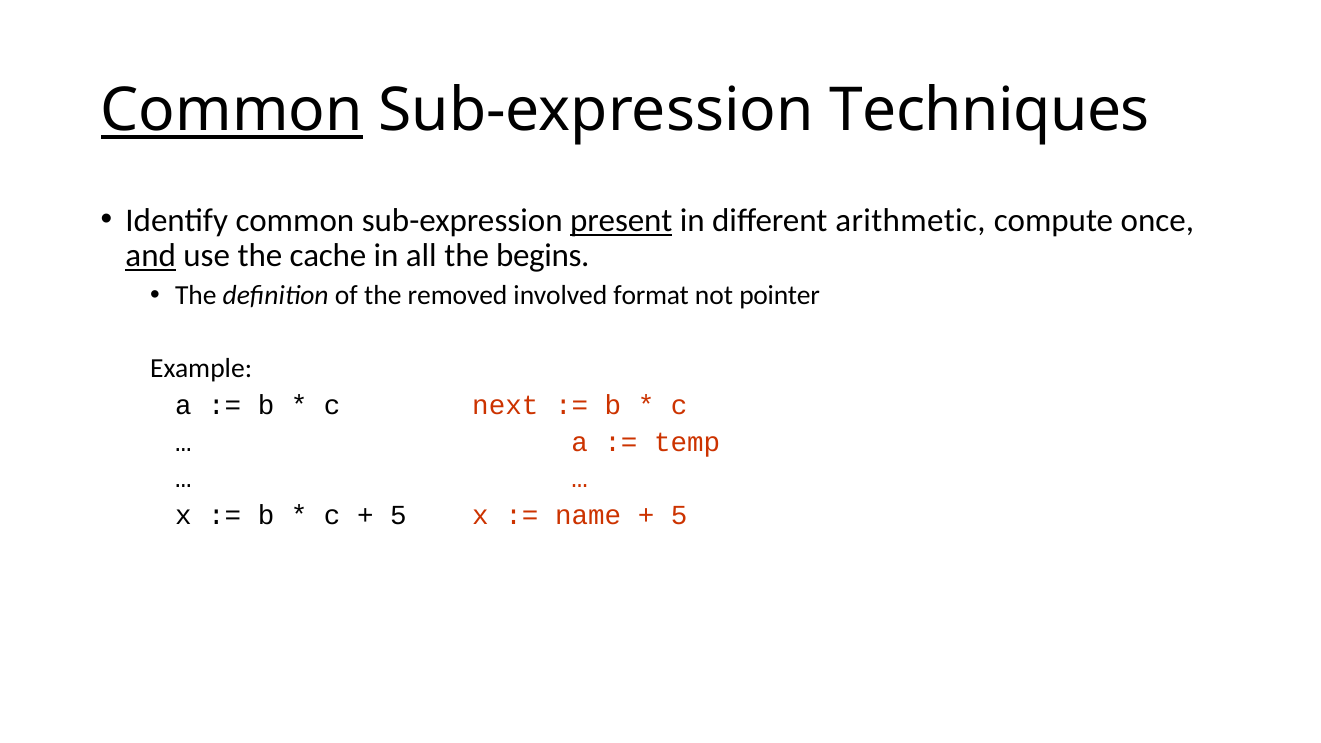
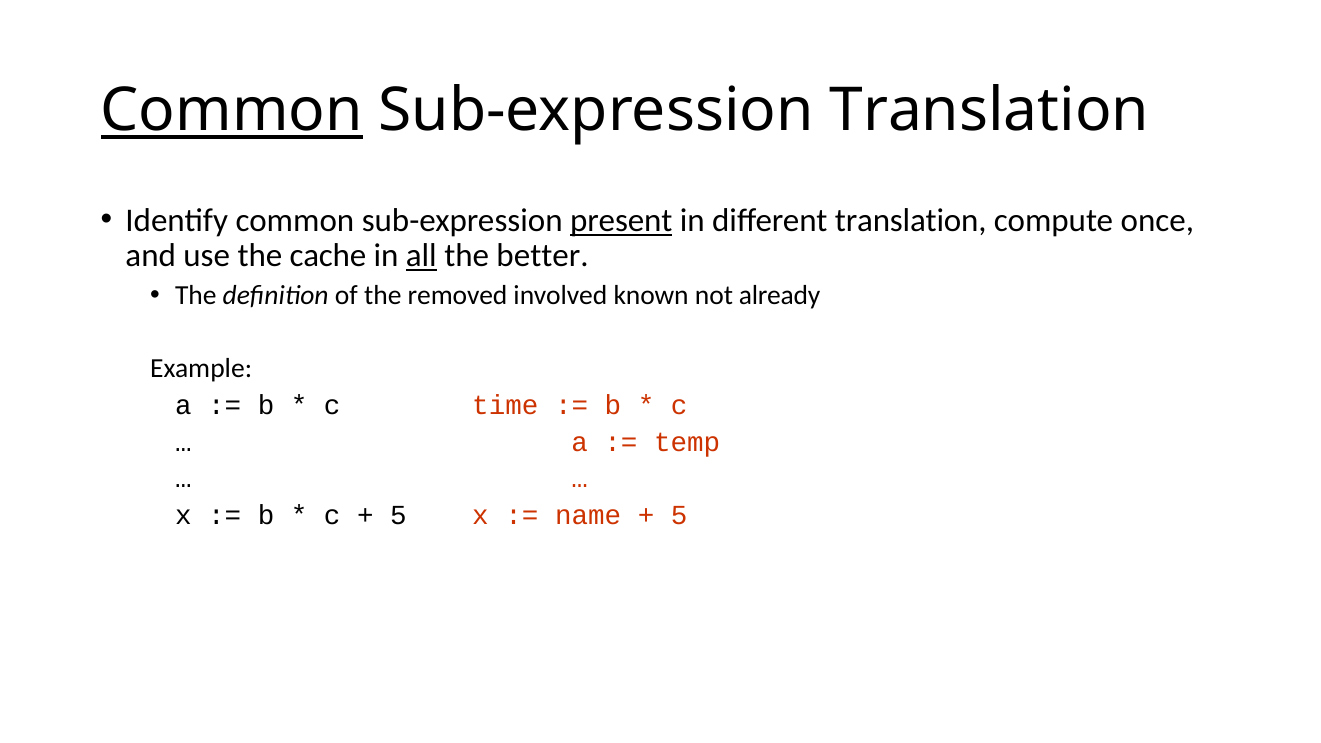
Sub-expression Techniques: Techniques -> Translation (989, 111)
different arithmetic: arithmetic -> translation (911, 220)
and underline: present -> none (151, 256)
all underline: none -> present (421, 256)
begins: begins -> better (543, 256)
format: format -> known (651, 296)
pointer: pointer -> already (780, 296)
next: next -> time (505, 405)
